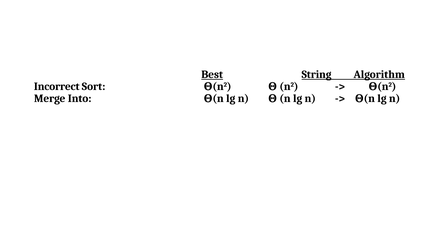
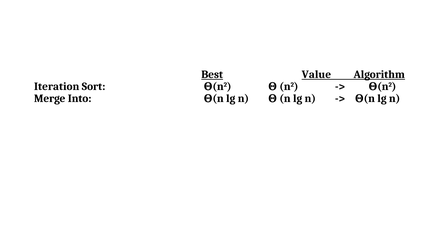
String: String -> Value (316, 74)
Incorrect: Incorrect -> Iteration (57, 86)
